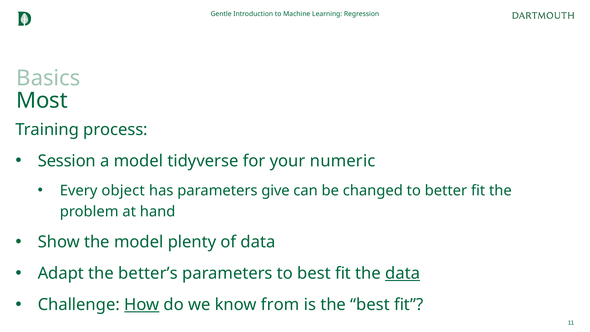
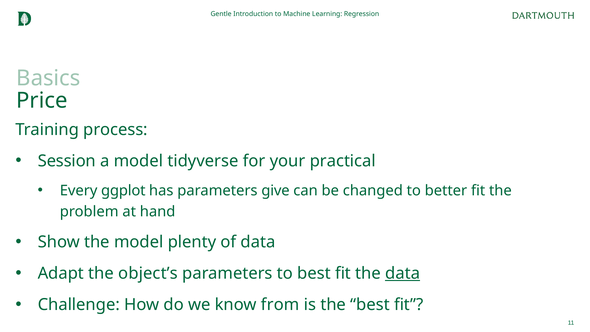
Most: Most -> Price (42, 101)
numeric: numeric -> practical (343, 161)
object: object -> ggplot (123, 190)
better’s: better’s -> object’s (148, 273)
How underline: present -> none (142, 305)
